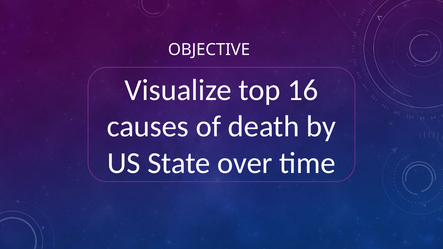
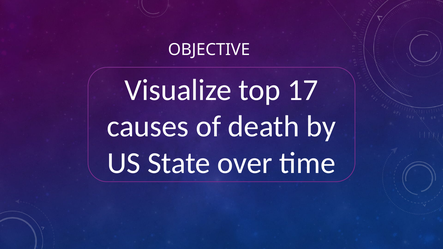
16: 16 -> 17 (303, 90)
